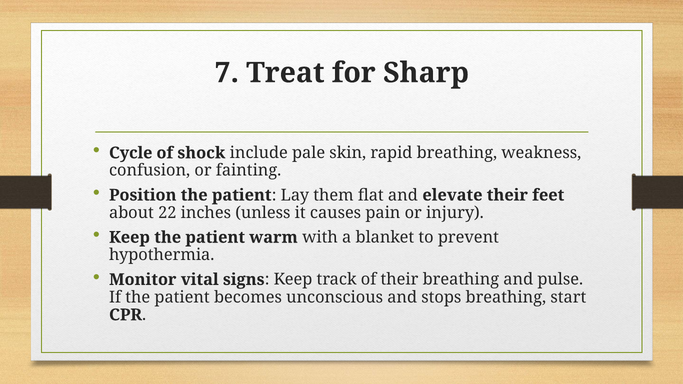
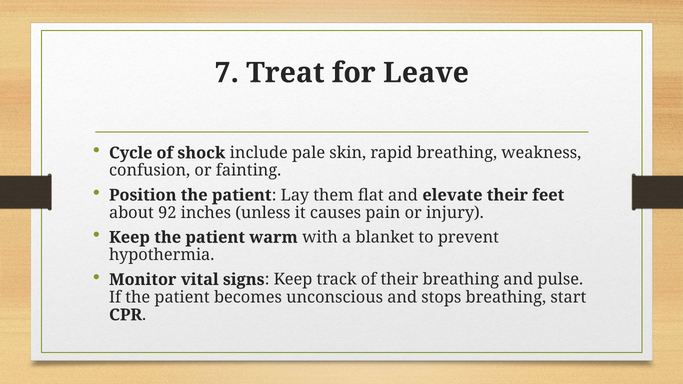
Sharp: Sharp -> Leave (426, 73)
22: 22 -> 92 (167, 213)
